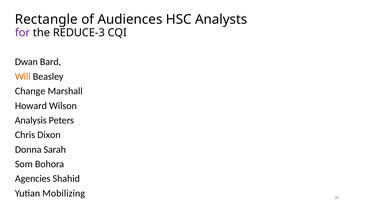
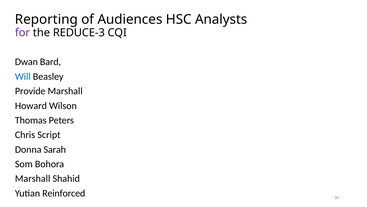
Rectangle: Rectangle -> Reporting (46, 19)
Will colour: orange -> blue (23, 76)
Change: Change -> Provide (30, 91)
Analysis: Analysis -> Thomas (31, 120)
Dixon: Dixon -> Script (49, 135)
Agencies: Agencies -> Marshall (33, 178)
Mobilizing: Mobilizing -> Reinforced (64, 193)
